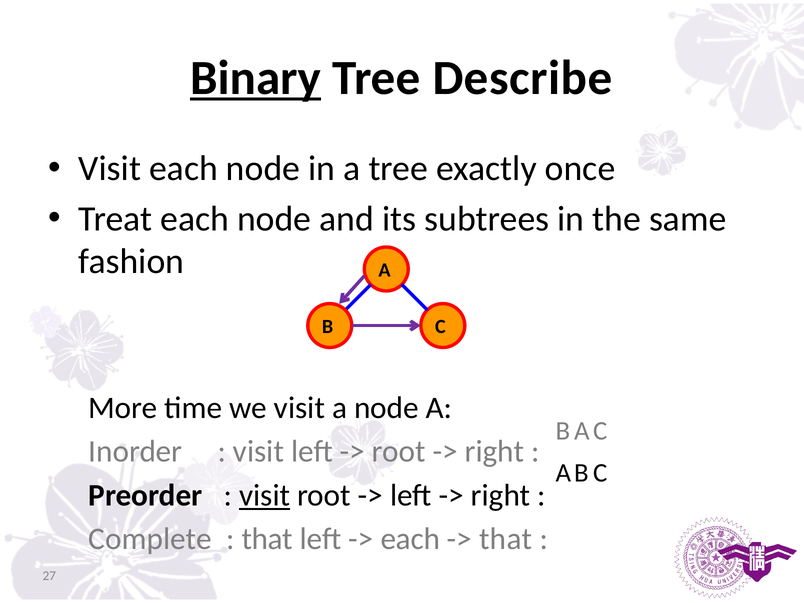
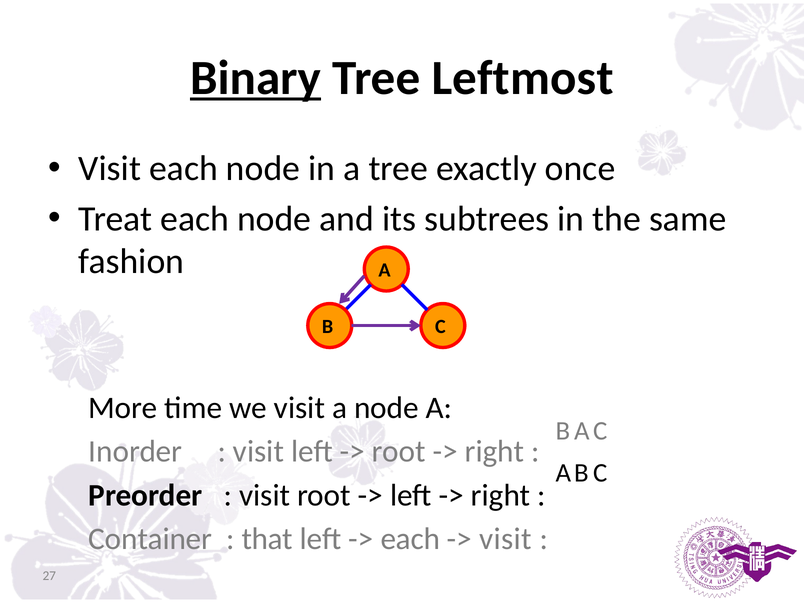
Describe: Describe -> Leftmost (523, 78)
visit underline: present -> none (265, 495)
Complete: Complete -> Container (150, 539)
that: that -> visit (506, 539)
